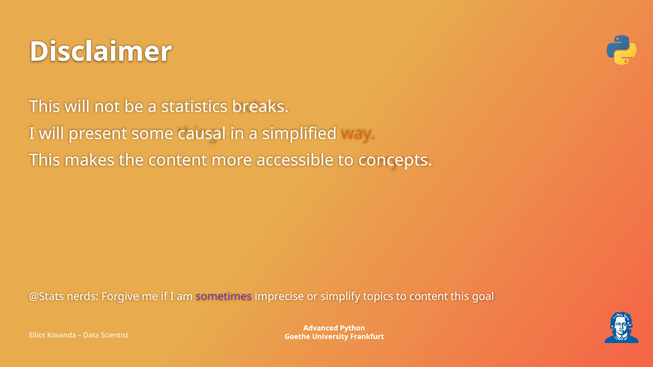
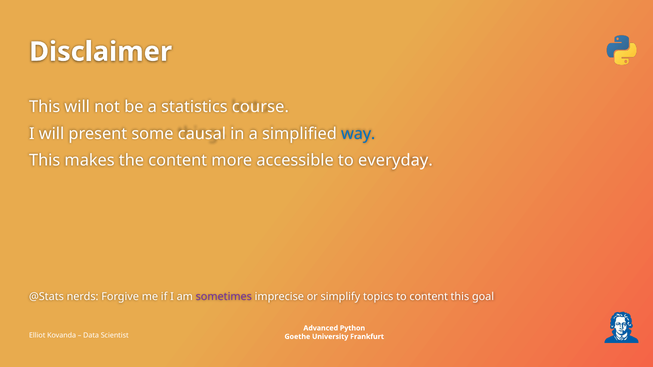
breaks: breaks -> course (260, 107)
way colour: orange -> blue (358, 134)
concepts: concepts -> everyday (395, 161)
